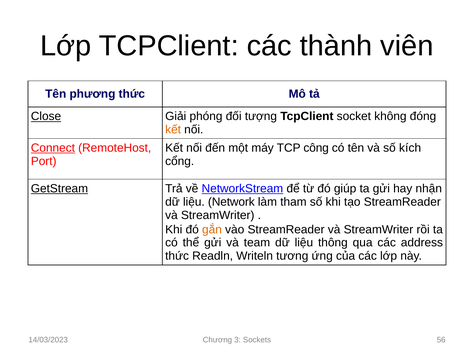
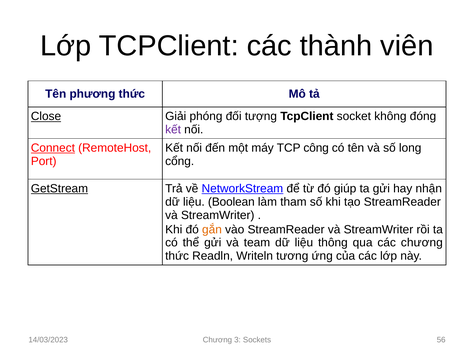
kết colour: orange -> purple (173, 129)
kích: kích -> long (410, 148)
Network: Network -> Boolean (231, 202)
các address: address -> chương (422, 242)
